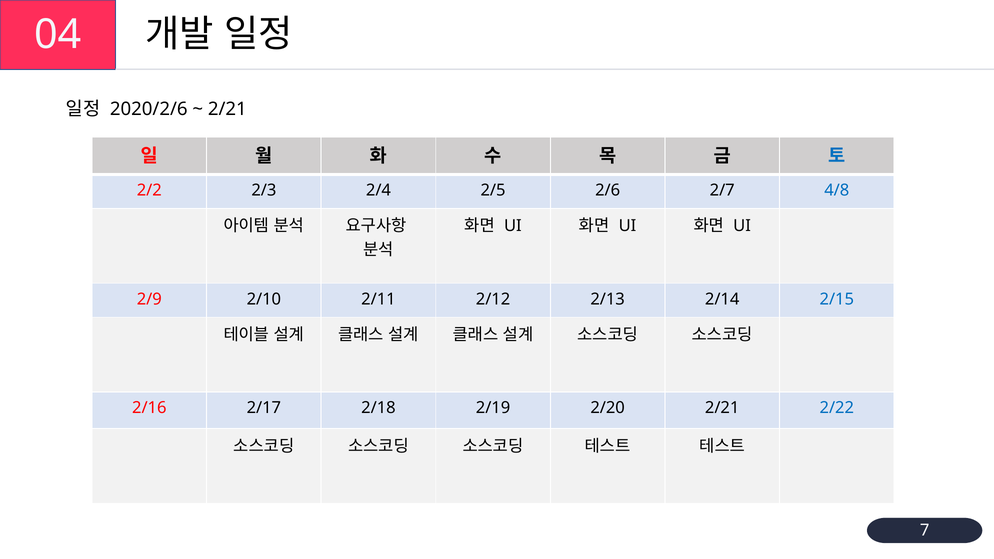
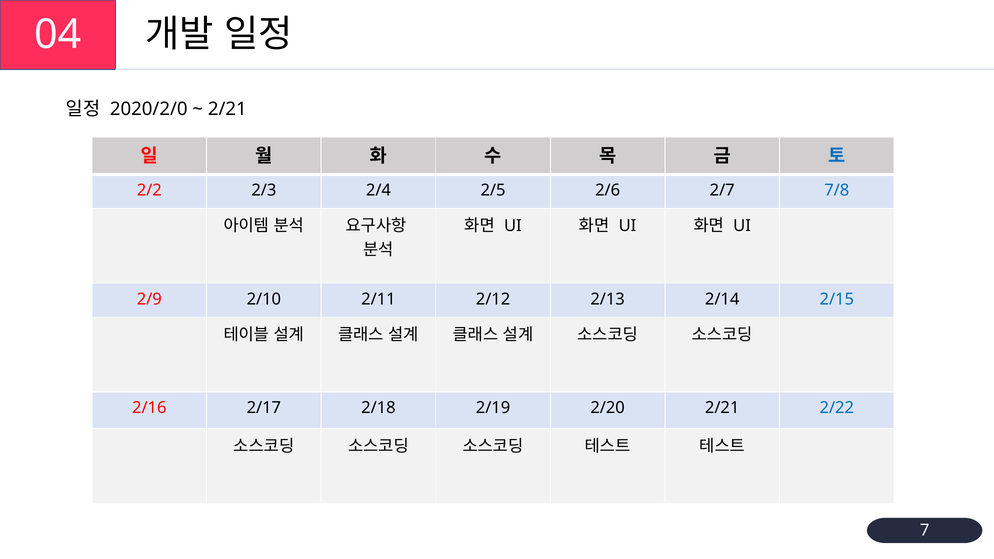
2020/2/6: 2020/2/6 -> 2020/2/0 (149, 109)
4/8: 4/8 -> 7/8 (837, 190)
